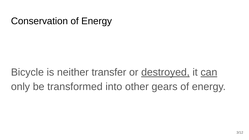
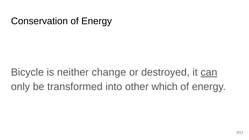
transfer: transfer -> change (109, 72)
destroyed underline: present -> none (165, 72)
gears: gears -> which (165, 87)
